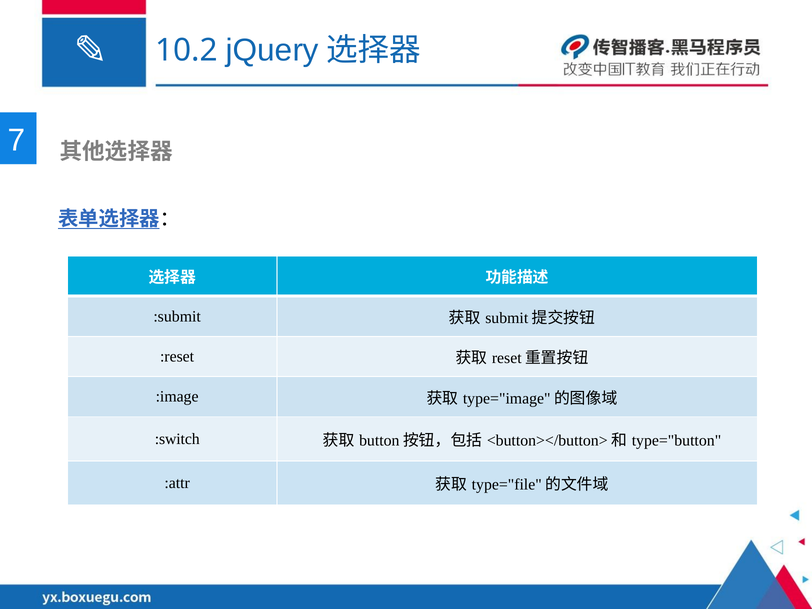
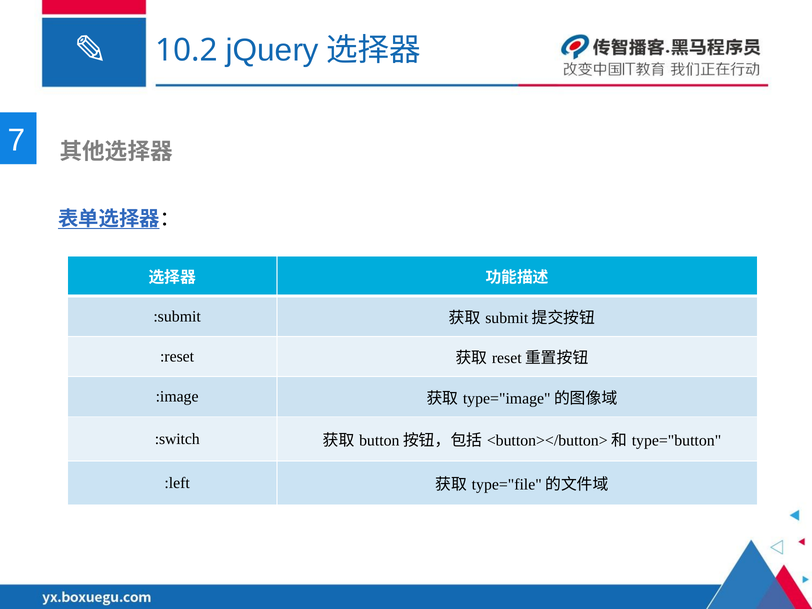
:attr: :attr -> :left (177, 483)
